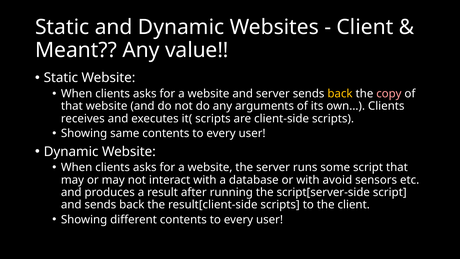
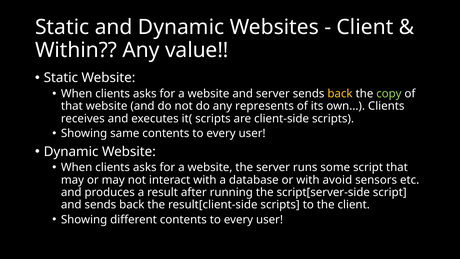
Meant: Meant -> Within (76, 50)
copy colour: pink -> light green (389, 94)
arguments: arguments -> represents (265, 106)
